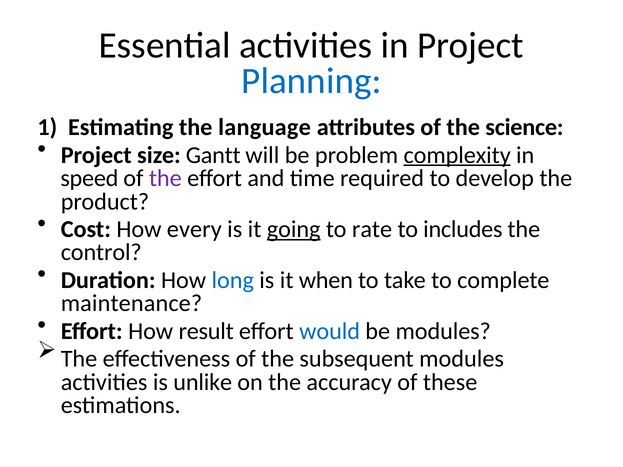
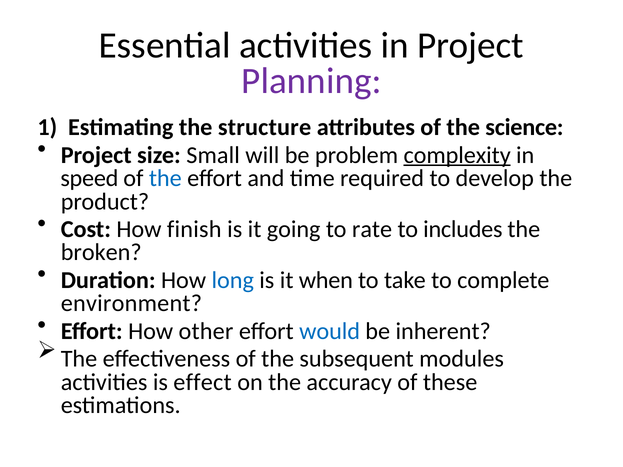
Planning colour: blue -> purple (311, 81)
language: language -> structure (265, 127)
Gantt: Gantt -> Small (213, 155)
the colour: purple -> blue (165, 178)
every: every -> finish (194, 229)
going underline: present -> none (294, 229)
control: control -> broken (101, 253)
maintenance: maintenance -> environment (131, 304)
result: result -> other (206, 331)
be modules: modules -> inherent (443, 331)
unlike: unlike -> effect (203, 382)
